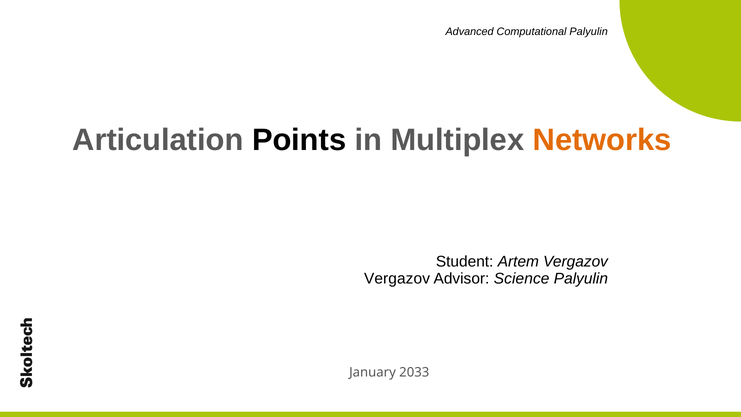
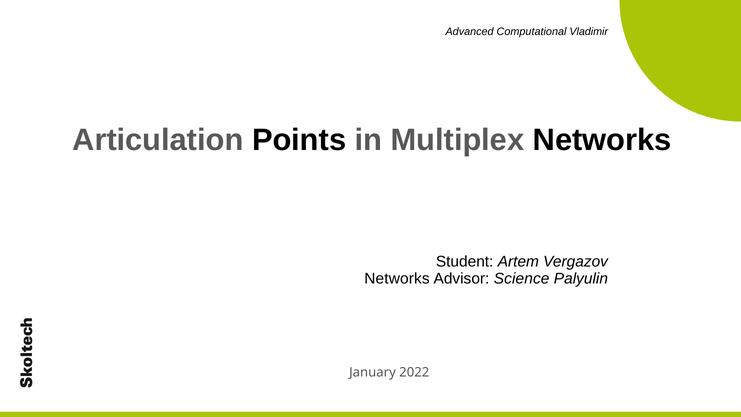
Computational Palyulin: Palyulin -> Vladimir (589, 32)
Networks colour: orange -> black (602, 140)
Vergazov: Vergazov -> Networks (397, 278)
2033: 2033 -> 2022 (414, 372)
